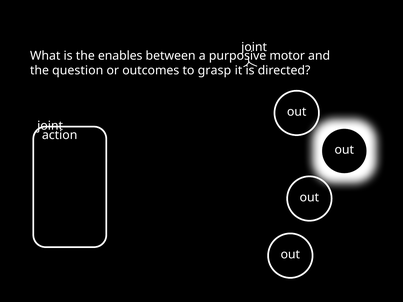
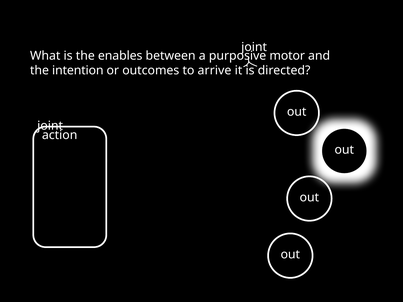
question: question -> intention (78, 71)
grasp: grasp -> arrive (214, 71)
